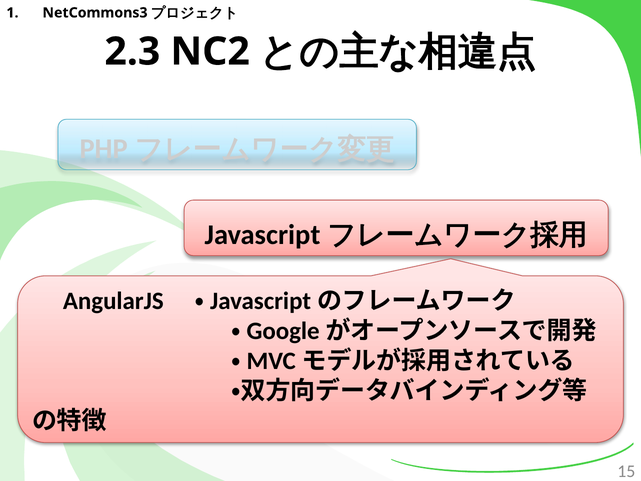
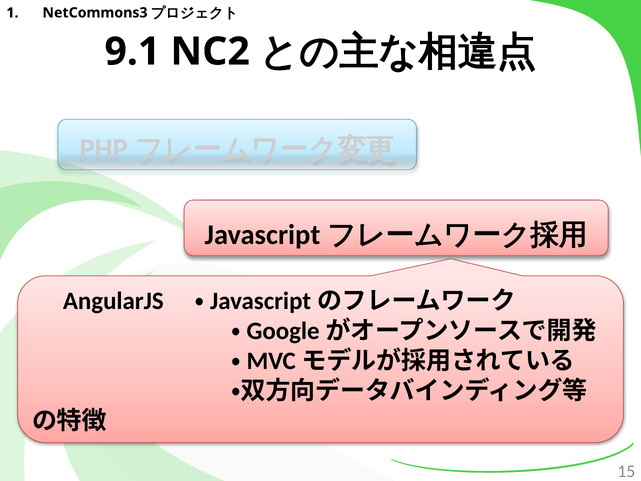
2.3: 2.3 -> 9.1 (132, 52)
